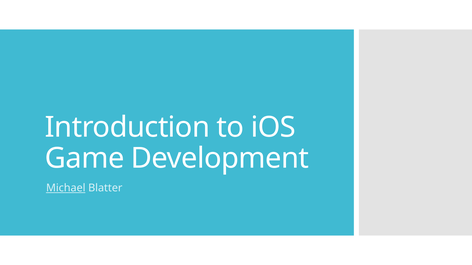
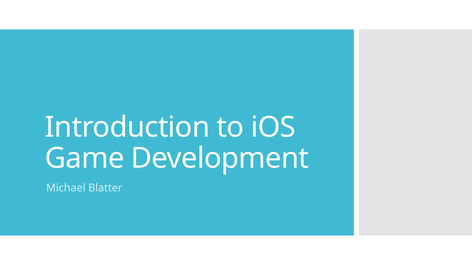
Michael underline: present -> none (66, 188)
